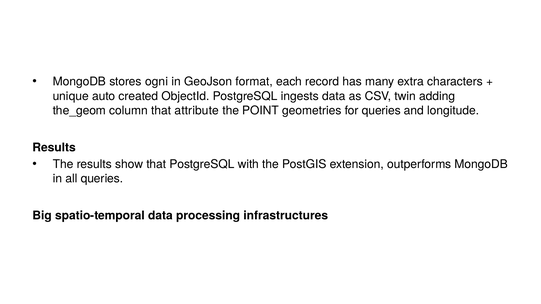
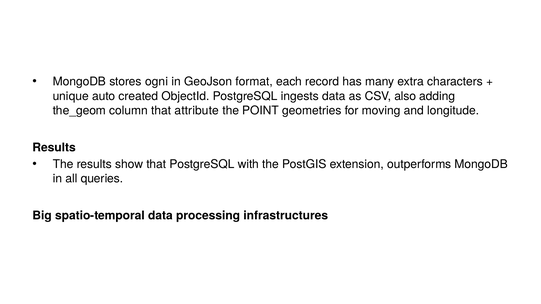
twin: twin -> also (405, 96)
for queries: queries -> moving (381, 111)
